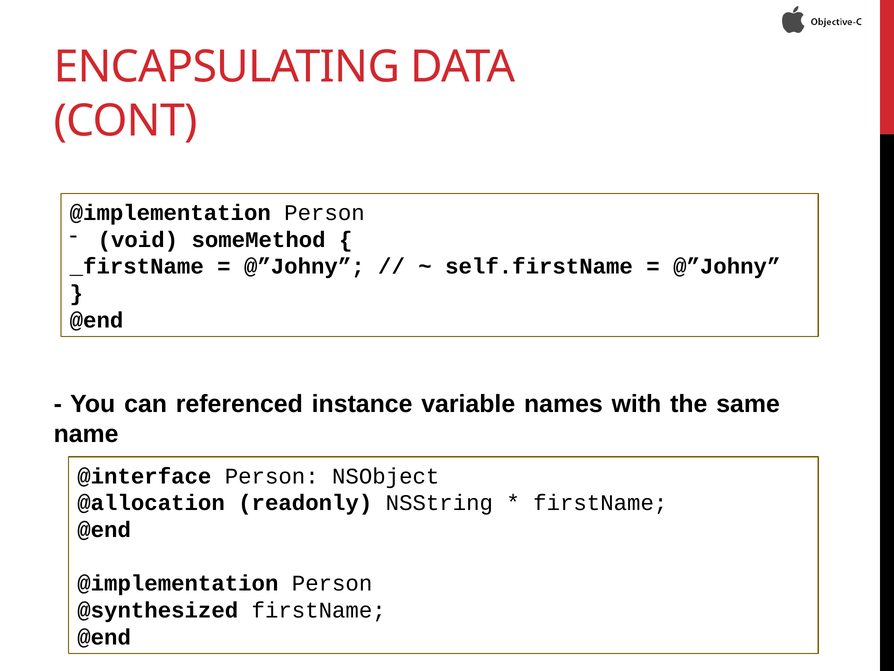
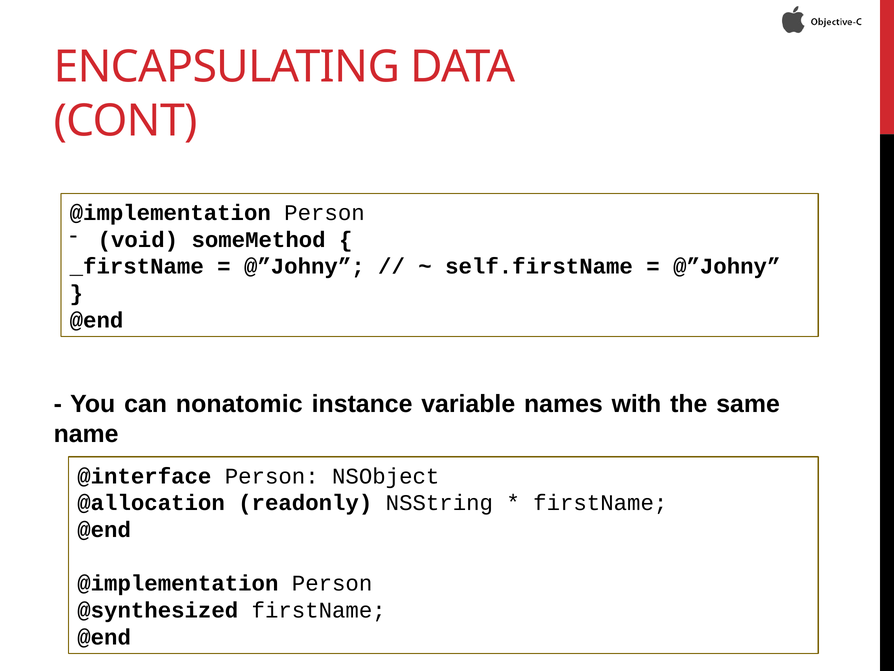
referenced: referenced -> nonatomic (239, 404)
